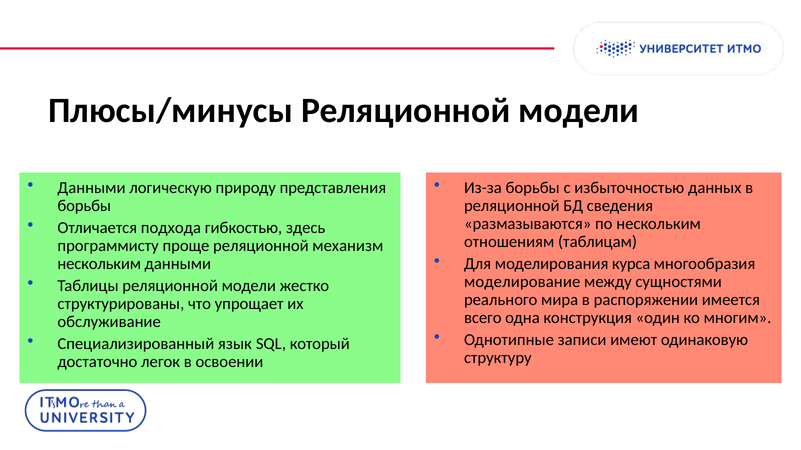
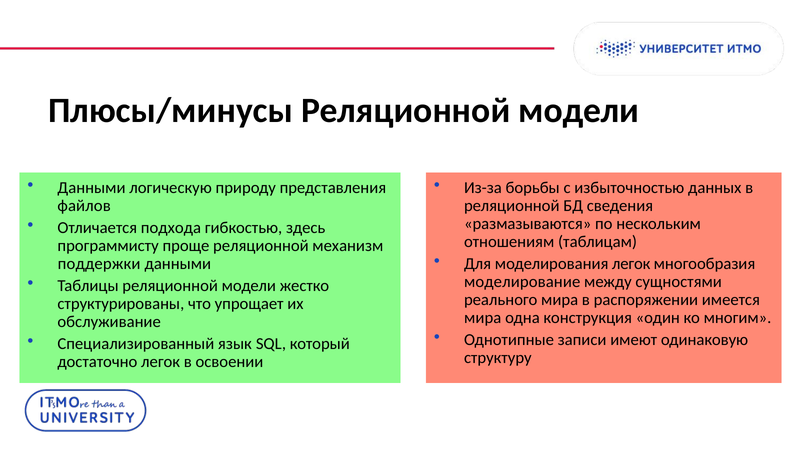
борьбы: борьбы -> файлов (84, 206)
моделирования курса: курса -> легок (631, 264)
нескольким: нескольким -> поддержки (99, 264)
всего: всего -> мира (483, 318)
